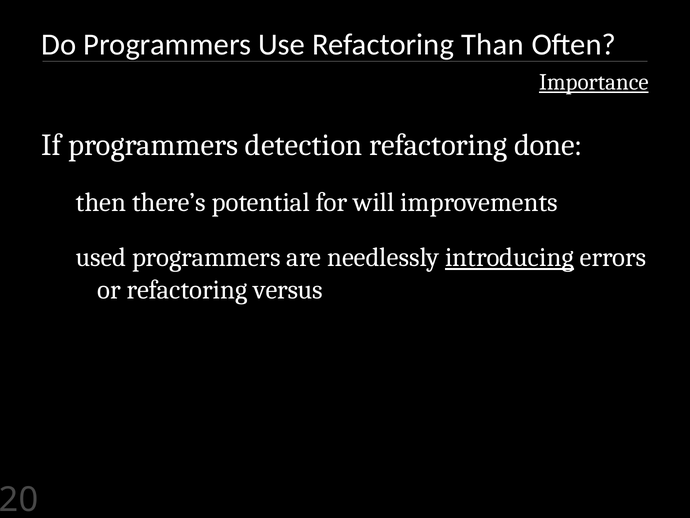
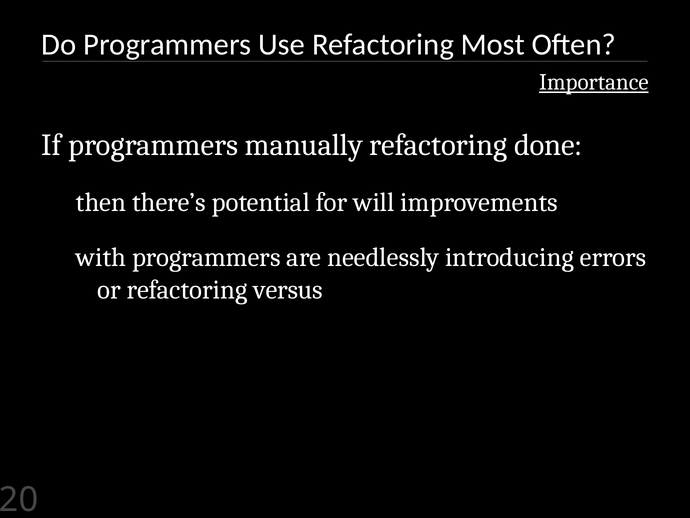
Than: Than -> Most (493, 45)
detection: detection -> manually (304, 145)
used: used -> with (101, 257)
introducing underline: present -> none (509, 257)
